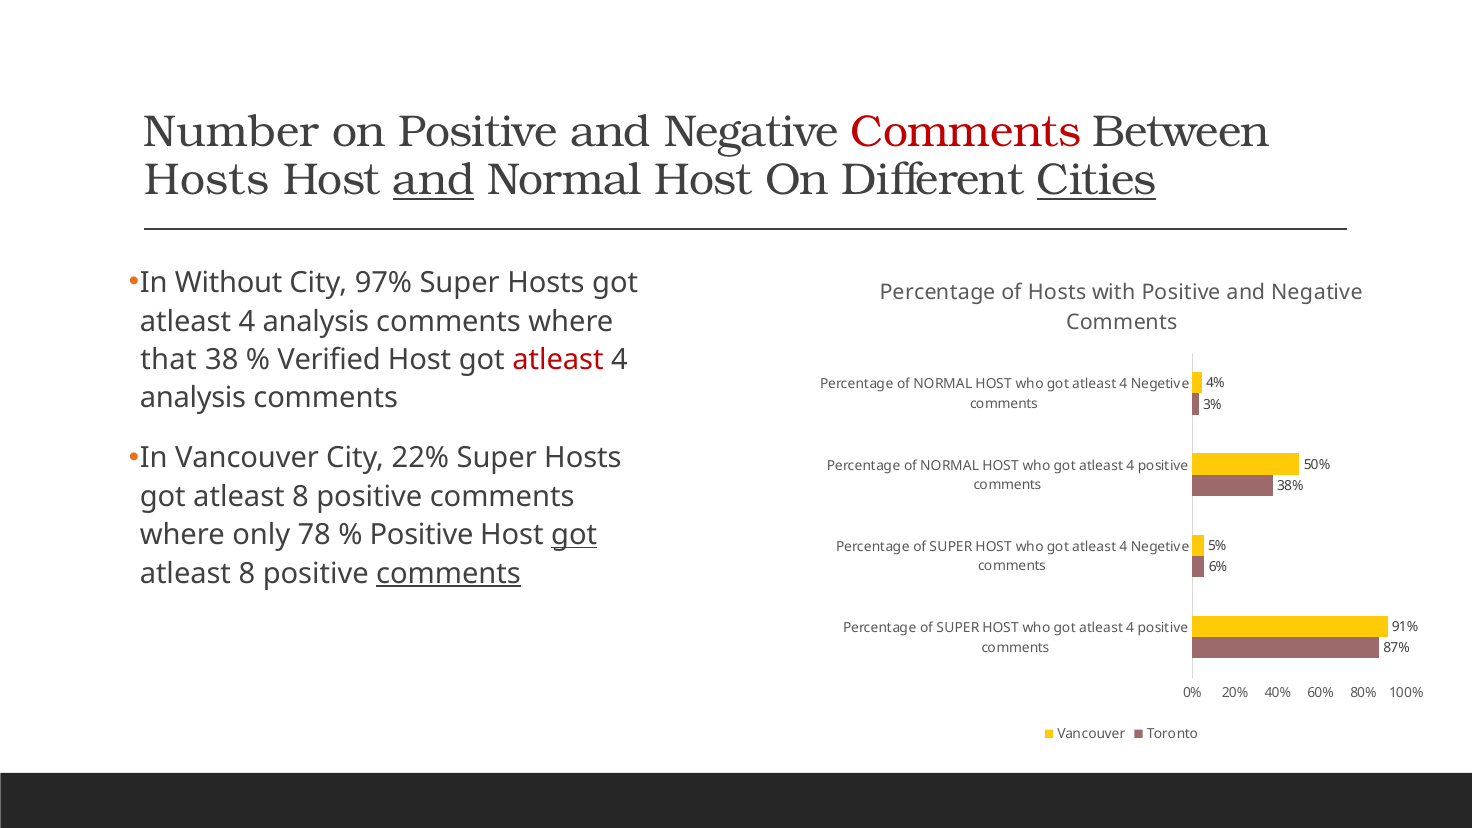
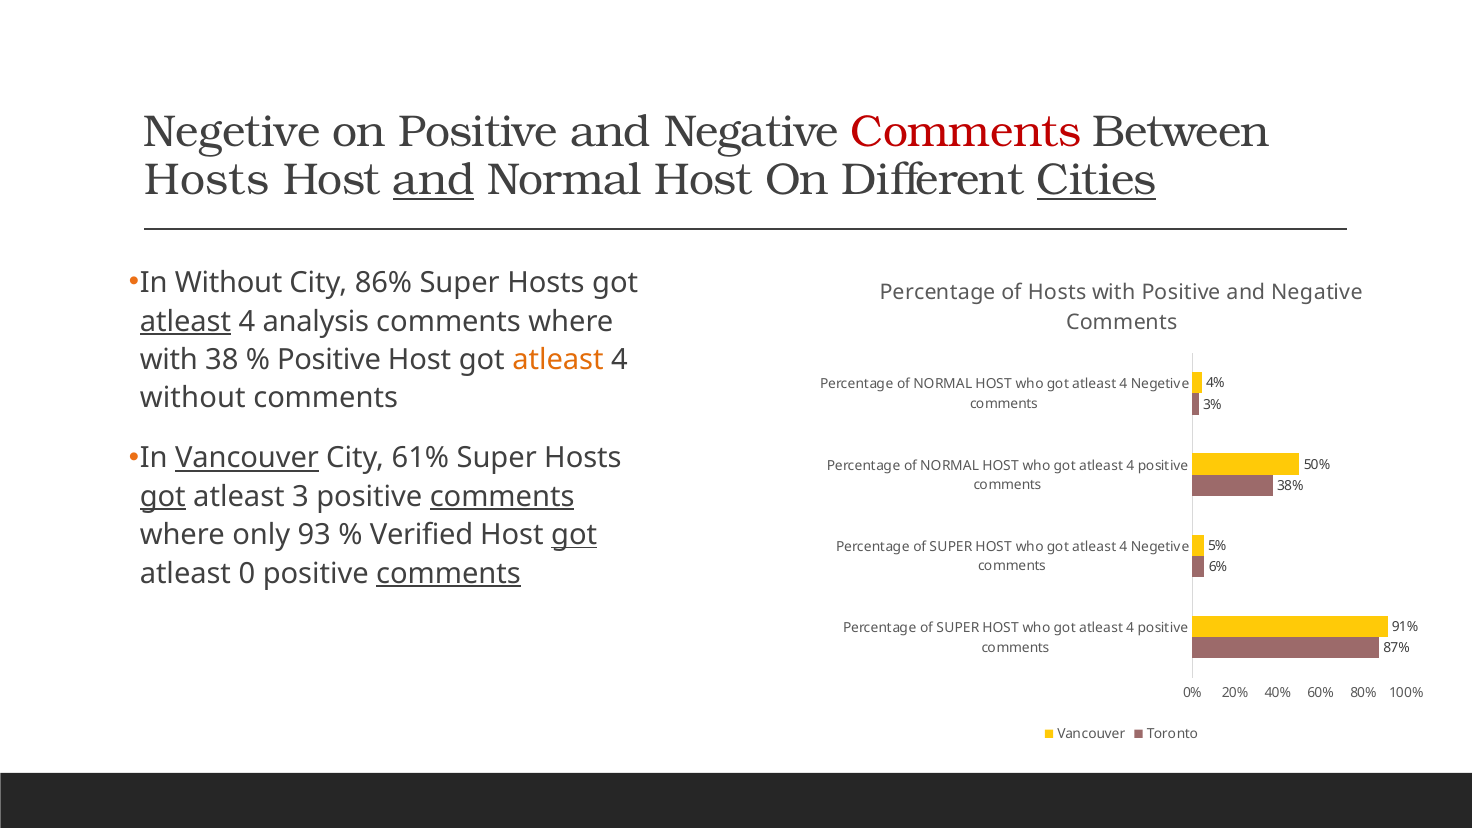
Number: Number -> Negetive (232, 132)
97%: 97% -> 86% (383, 283)
atleast underline: none -> present (185, 321)
that: that -> with (169, 360)
Verified: Verified -> Positive (329, 360)
atleast colour: red -> orange (558, 360)
analysis: analysis -> without (193, 398)
Vancouver underline: none -> present (247, 458)
22%: 22% -> 61% (420, 458)
got underline: none -> present (163, 497)
8: 8 -> 3 (300, 497)
comments underline: none -> present (502, 497)
78: 78 -> 93 (314, 535)
Positive: Positive -> Verified (422, 535)
8: 8 -> 0 (247, 573)
